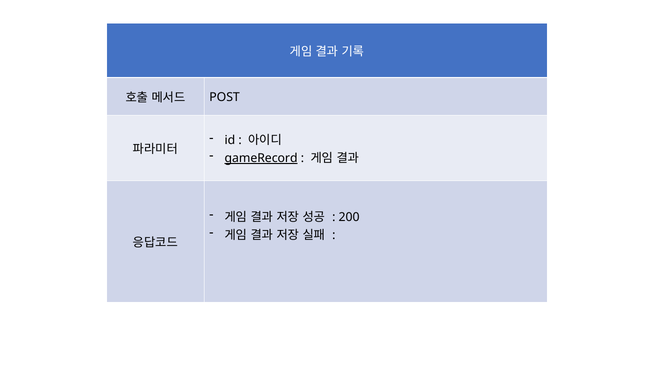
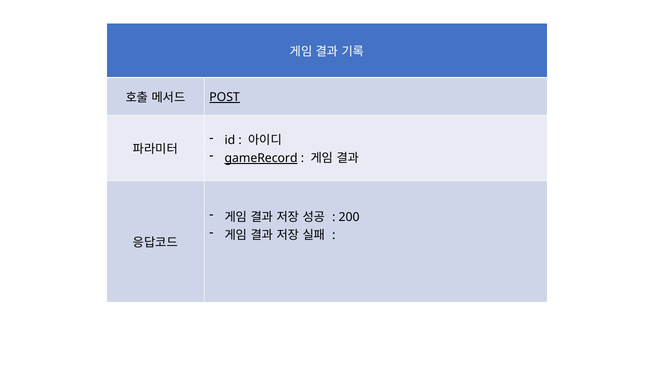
POST underline: none -> present (225, 97)
